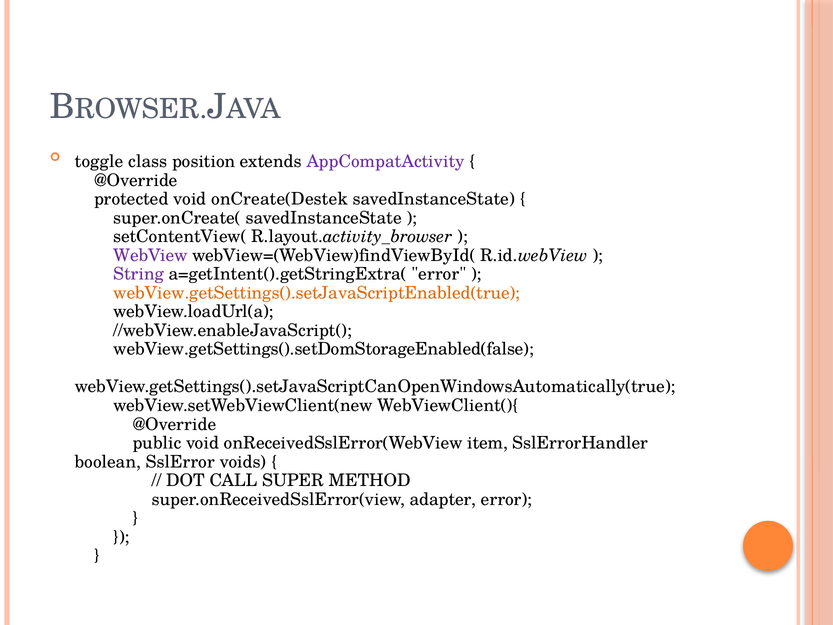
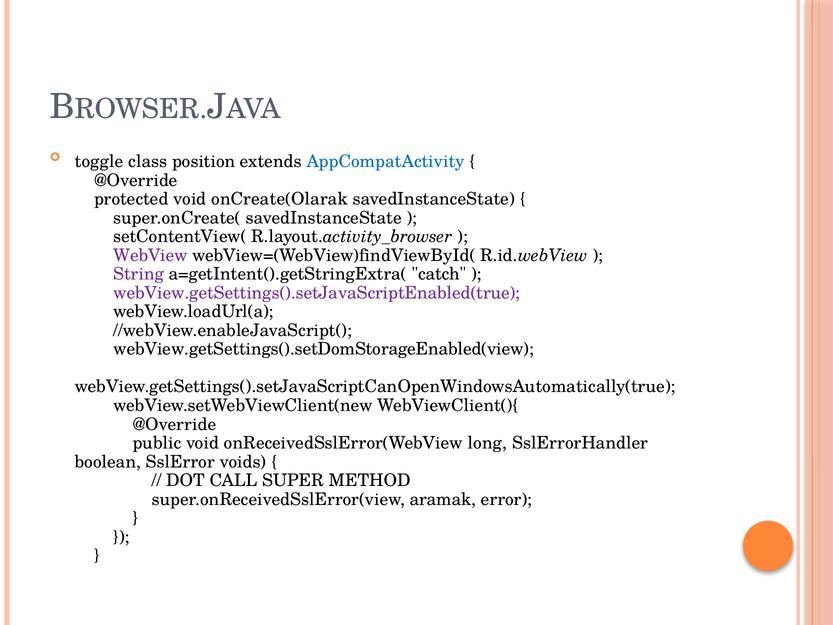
AppCompatActivity colour: purple -> blue (386, 161)
onCreate(Destek: onCreate(Destek -> onCreate(Olarak (280, 199)
a=getIntent().getStringExtra( error: error -> catch (439, 274)
webView.getSettings().setJavaScriptEnabled(true colour: orange -> purple (317, 293)
webView.getSettings().setDomStorageEnabled(false: webView.getSettings().setDomStorageEnabled(false -> webView.getSettings().setDomStorageEnabled(view (324, 349)
item: item -> long (488, 443)
adapter: adapter -> aramak (443, 499)
